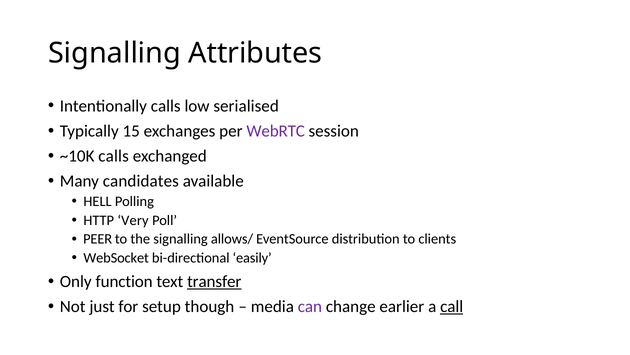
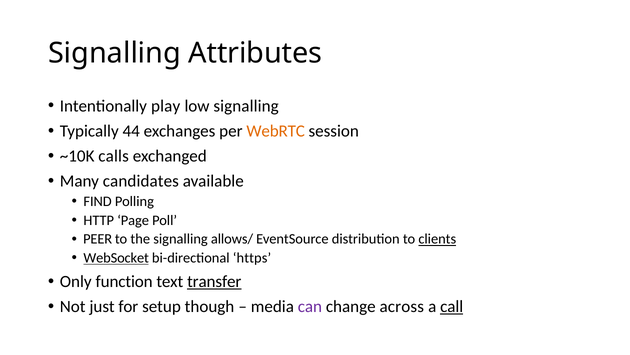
Intentionally calls: calls -> play (166, 106)
low serialised: serialised -> signalling (246, 106)
15: 15 -> 44 (131, 131)
WebRTC colour: purple -> orange (276, 131)
HELL: HELL -> FIND (98, 201)
Very: Very -> Page (133, 220)
clients underline: none -> present (437, 239)
WebSocket underline: none -> present (116, 258)
easily: easily -> https (252, 258)
earlier: earlier -> across (402, 306)
